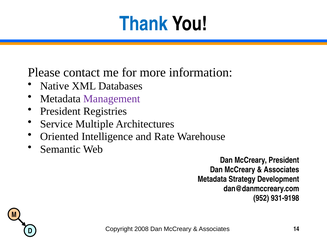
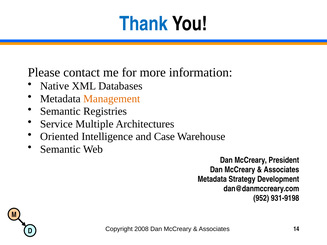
Management colour: purple -> orange (112, 99)
President: President -> Semantic (60, 111)
Rate: Rate -> Case (164, 137)
